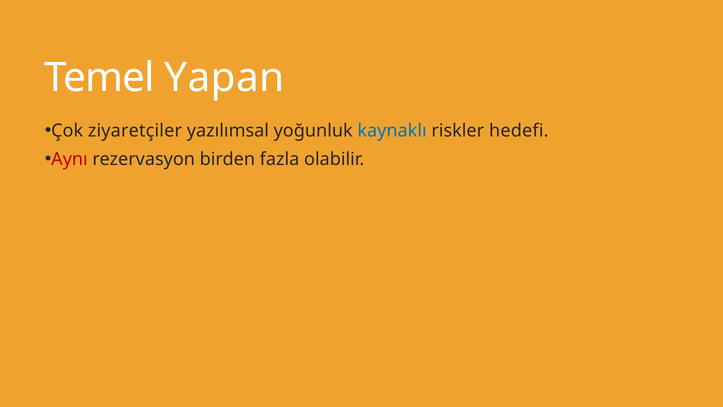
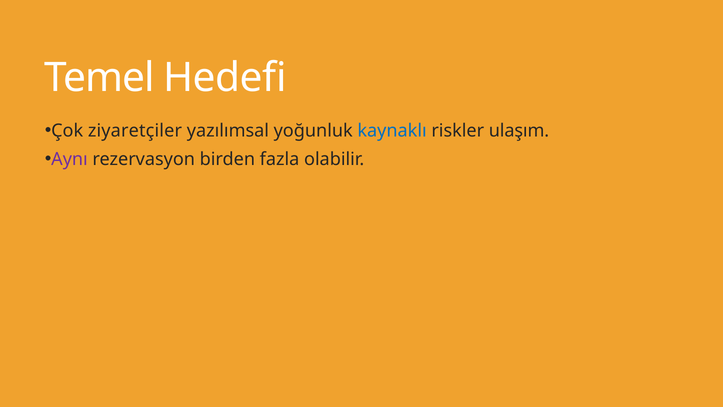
Yapan: Yapan -> Hedefi (225, 78)
hedefi: hedefi -> ulaşım (519, 131)
Aynı colour: red -> purple (69, 159)
